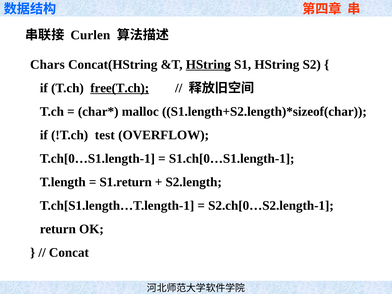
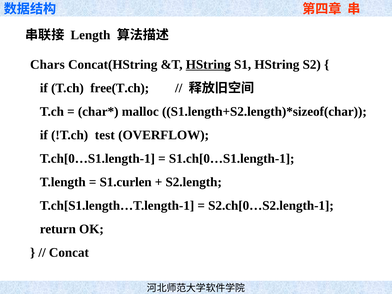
Curlen: Curlen -> Length (90, 35)
free(T.ch underline: present -> none (120, 88)
S1.return: S1.return -> S1.curlen (126, 182)
